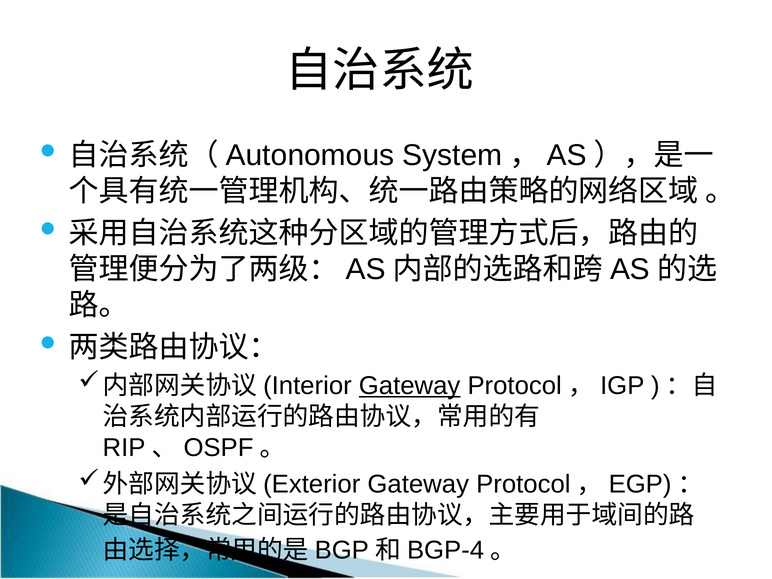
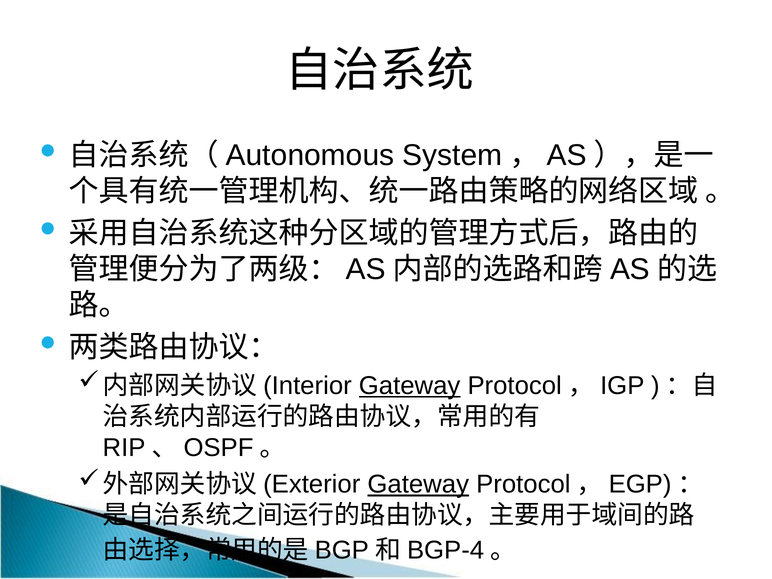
Gateway underline: none -> present (418, 484)
